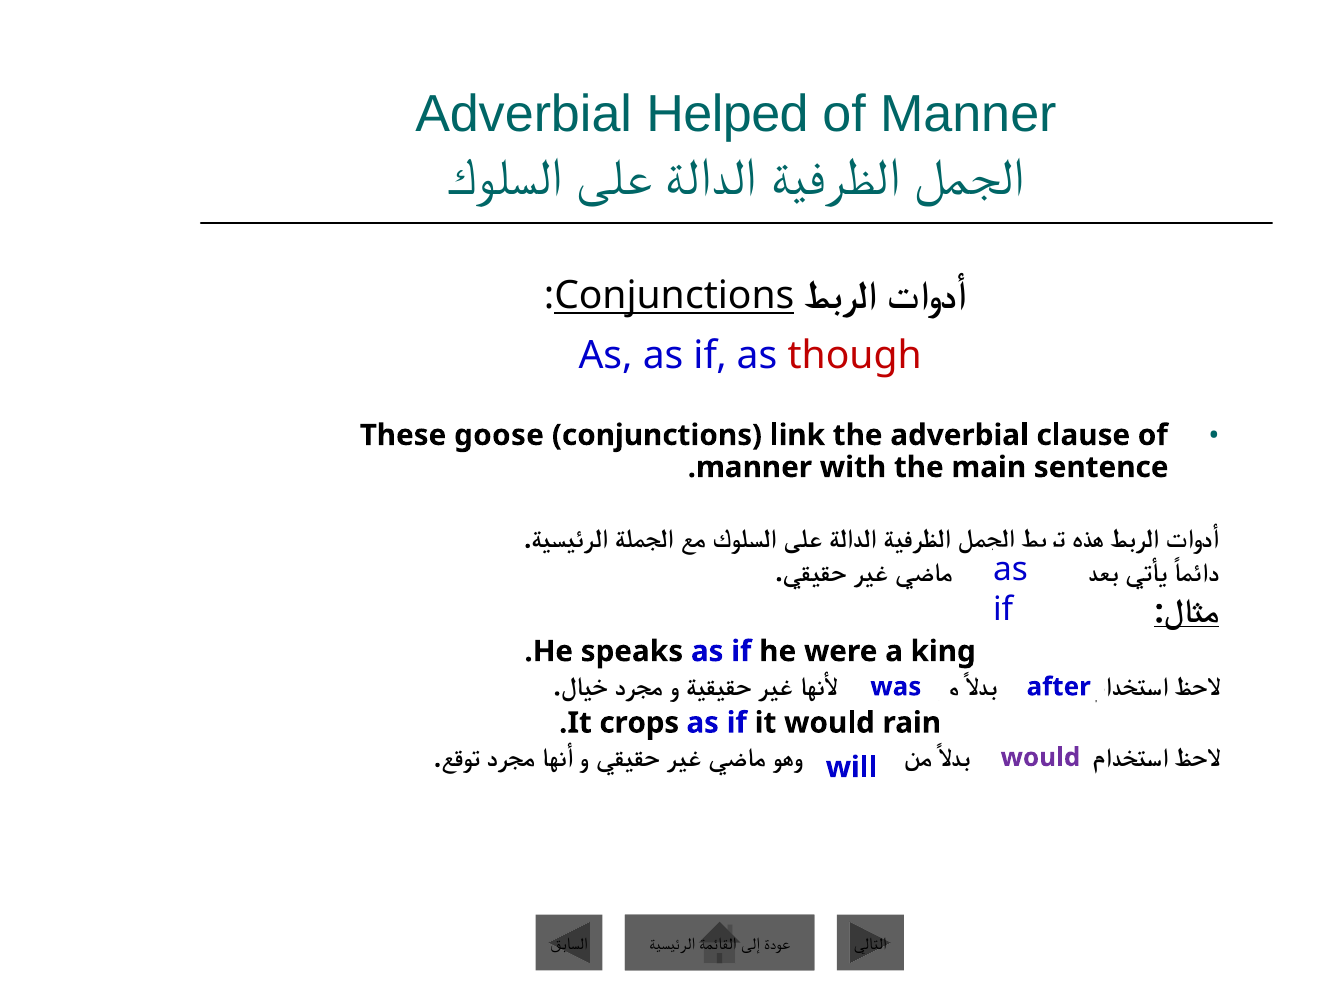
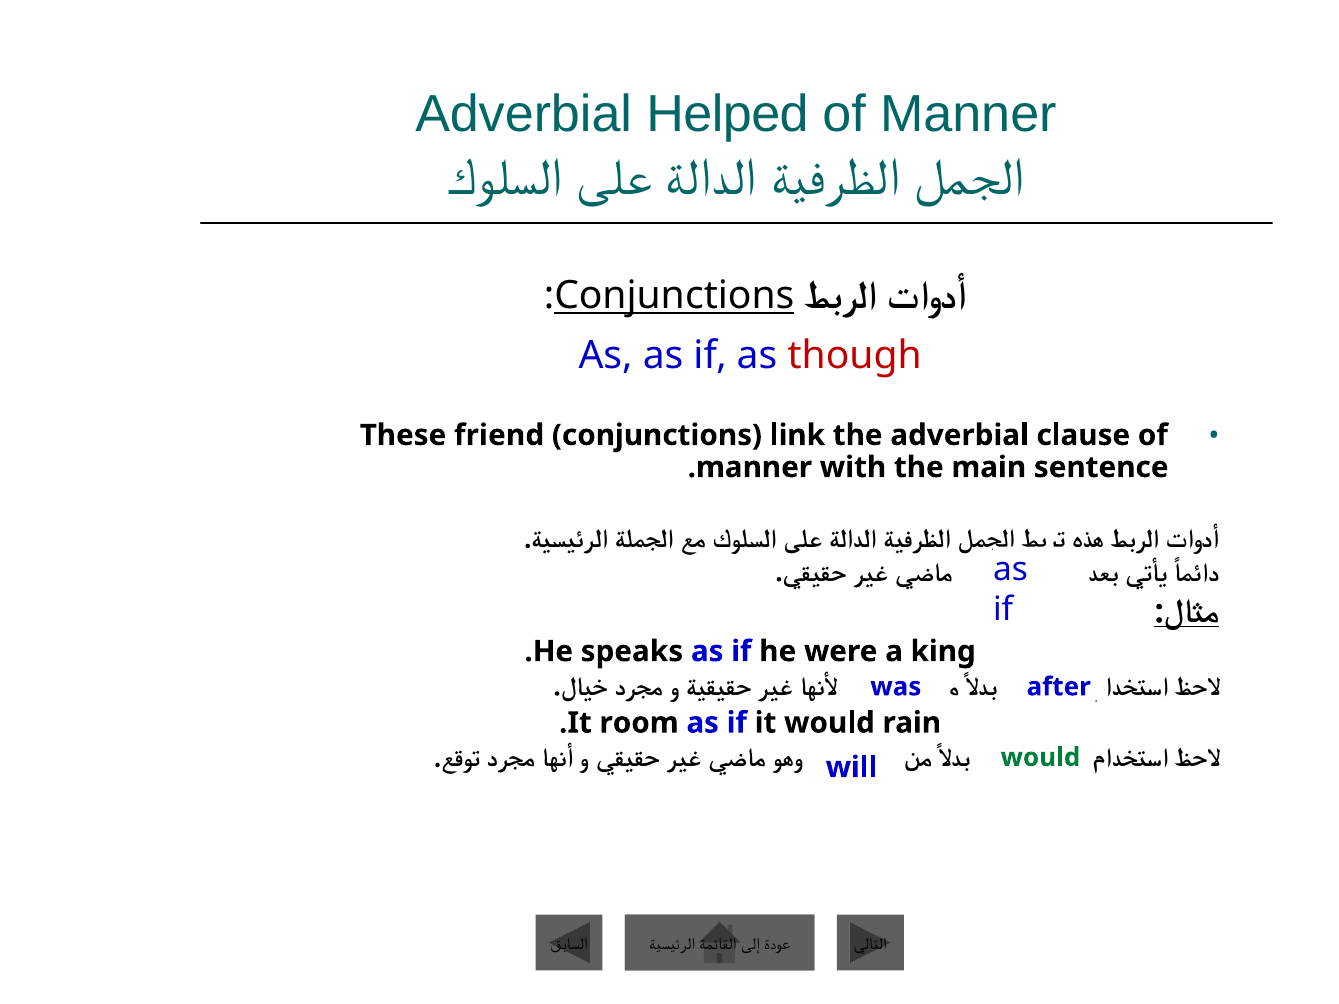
goose: goose -> friend (499, 435)
crops: crops -> room (639, 723)
would colour: purple -> green (1040, 758)
